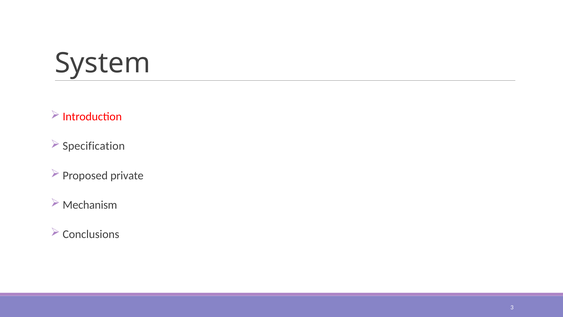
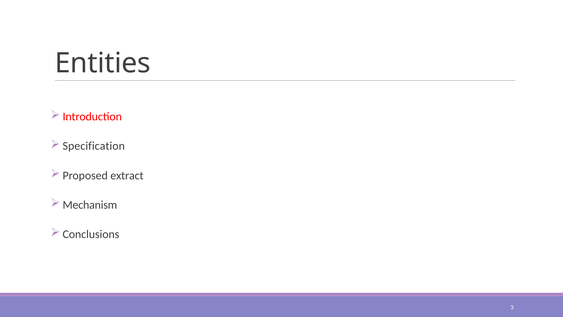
System: System -> Entities (103, 63)
private: private -> extract (127, 175)
